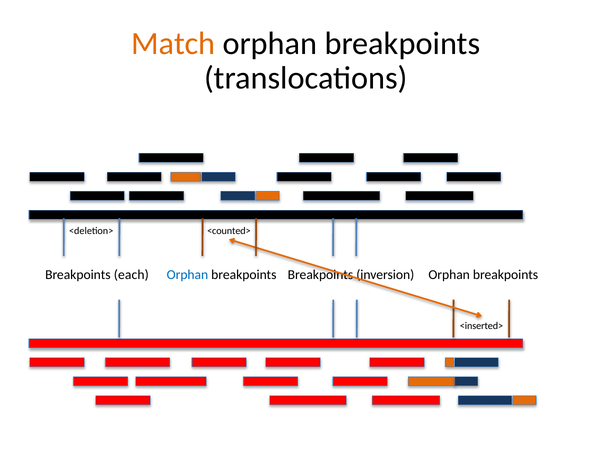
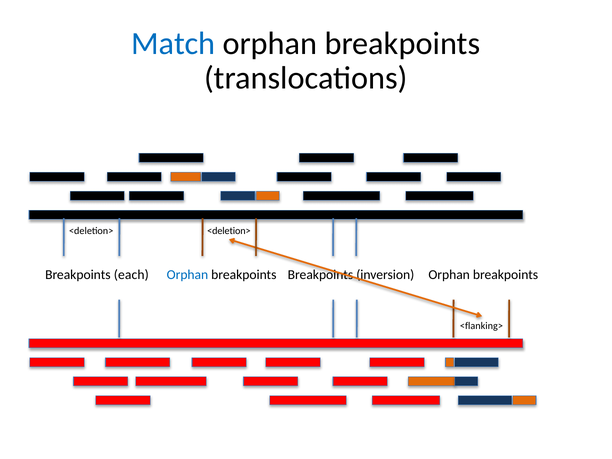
Match colour: orange -> blue (173, 43)
<counted>: <counted> -> <deletion> (229, 231)
<inserted>: <inserted> -> <flanking> (481, 326)
